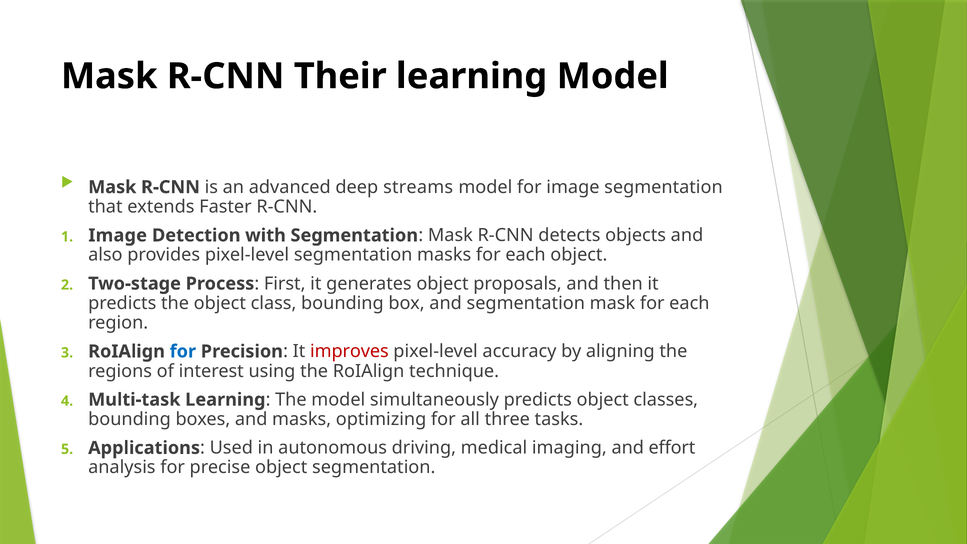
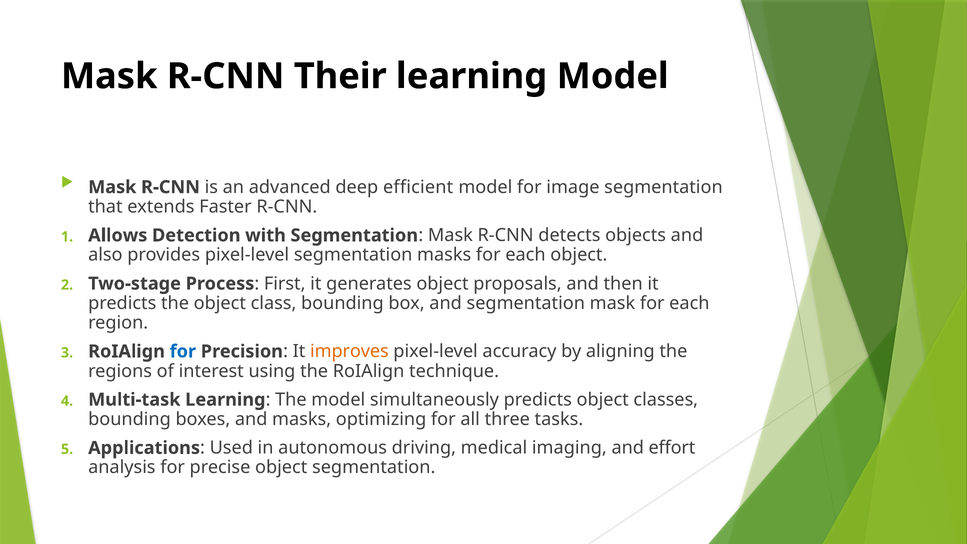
streams: streams -> efficient (418, 187)
Image: Image -> Allows (118, 235)
improves colour: red -> orange (349, 351)
